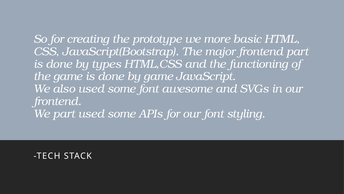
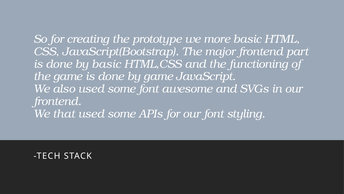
by types: types -> basic (106, 64)
We part: part -> that (64, 113)
